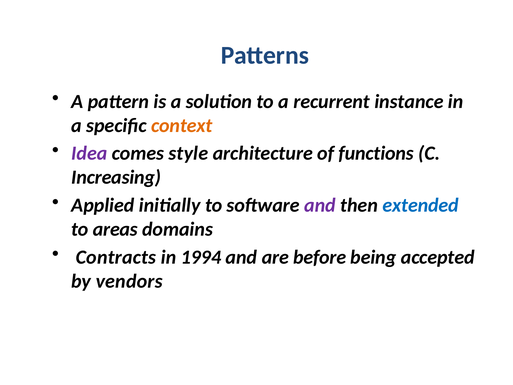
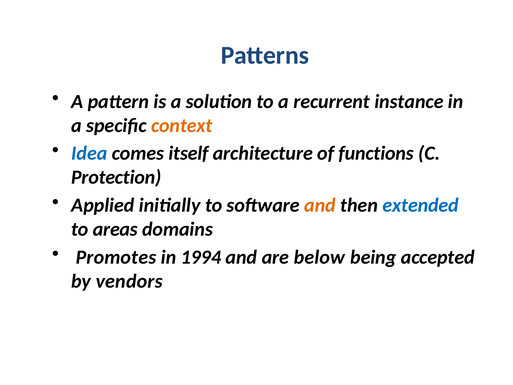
Idea colour: purple -> blue (89, 153)
style: style -> itself (189, 153)
Increasing: Increasing -> Protection (116, 177)
and colour: purple -> orange (320, 205)
Contracts: Contracts -> Promotes (116, 257)
before: before -> below (319, 257)
